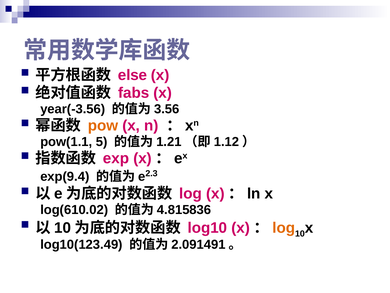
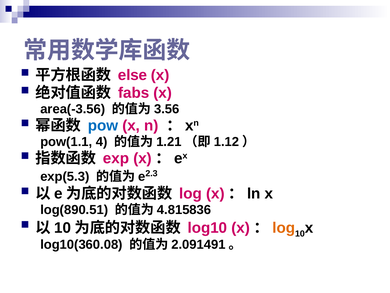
year(-3.56: year(-3.56 -> area(-3.56 (73, 109)
pow colour: orange -> blue (103, 125)
5: 5 -> 4 (102, 142)
exp(9.4: exp(9.4 -> exp(5.3 (65, 176)
log(610.02: log(610.02 -> log(890.51 (74, 209)
log10(123.49: log10(123.49 -> log10(360.08 (81, 244)
